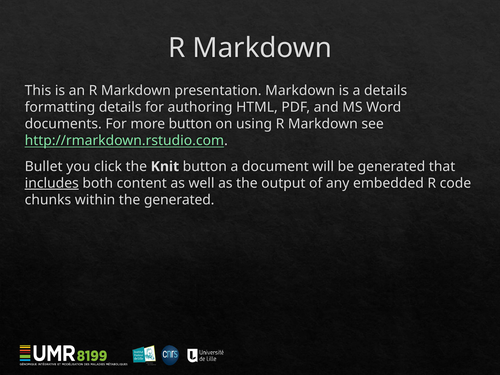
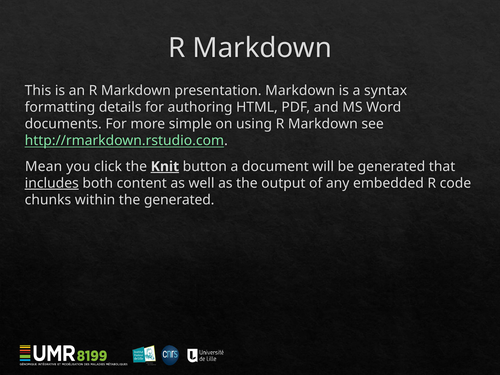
a details: details -> syntax (386, 91)
more button: button -> simple (190, 124)
Bullet: Bullet -> Mean (44, 167)
Knit underline: none -> present (165, 167)
